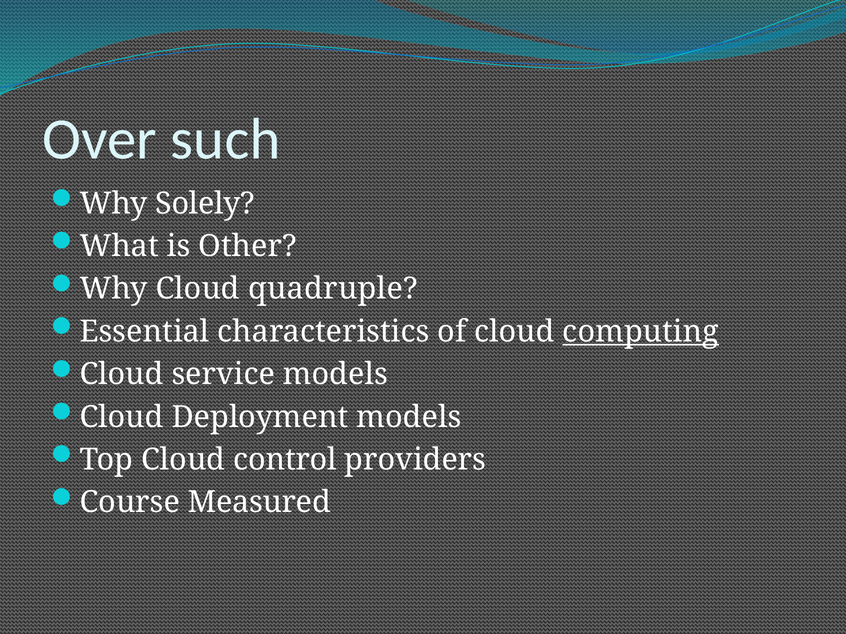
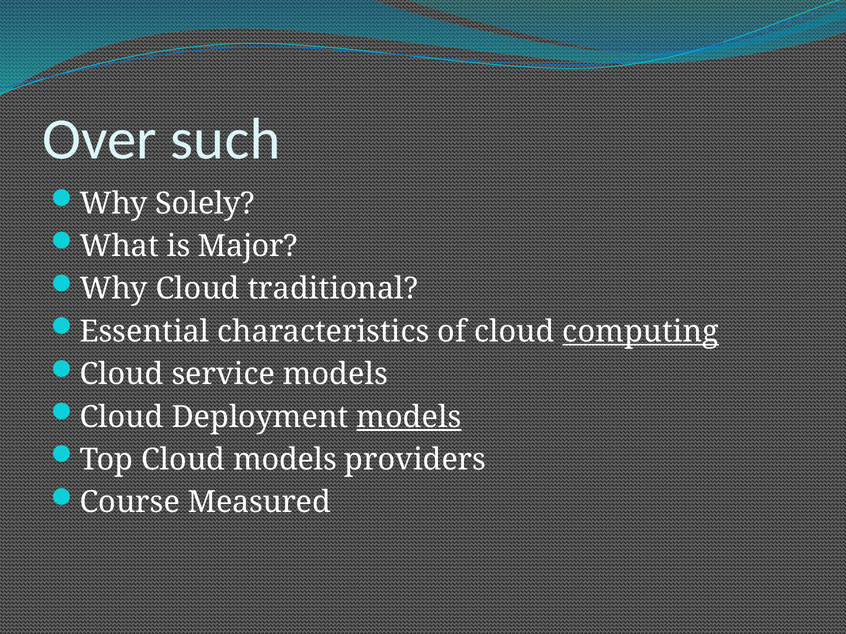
Other: Other -> Major (248, 246)
quadruple: quadruple -> traditional (333, 289)
models underline: none -> present (409, 417)
Cloud control: control -> models (285, 460)
